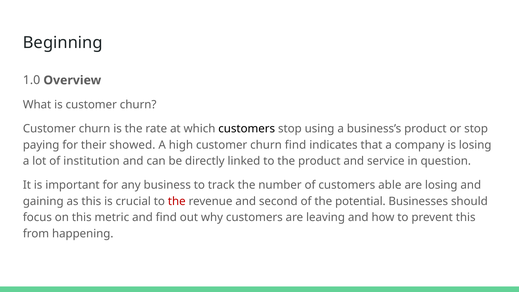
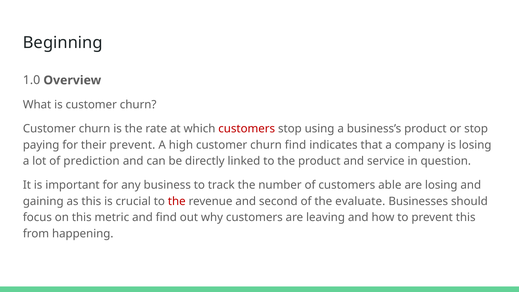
customers colour: black -> red (247, 129)
their showed: showed -> prevent (132, 145)
institution: institution -> prediction (91, 161)
potential: potential -> evaluate (360, 201)
